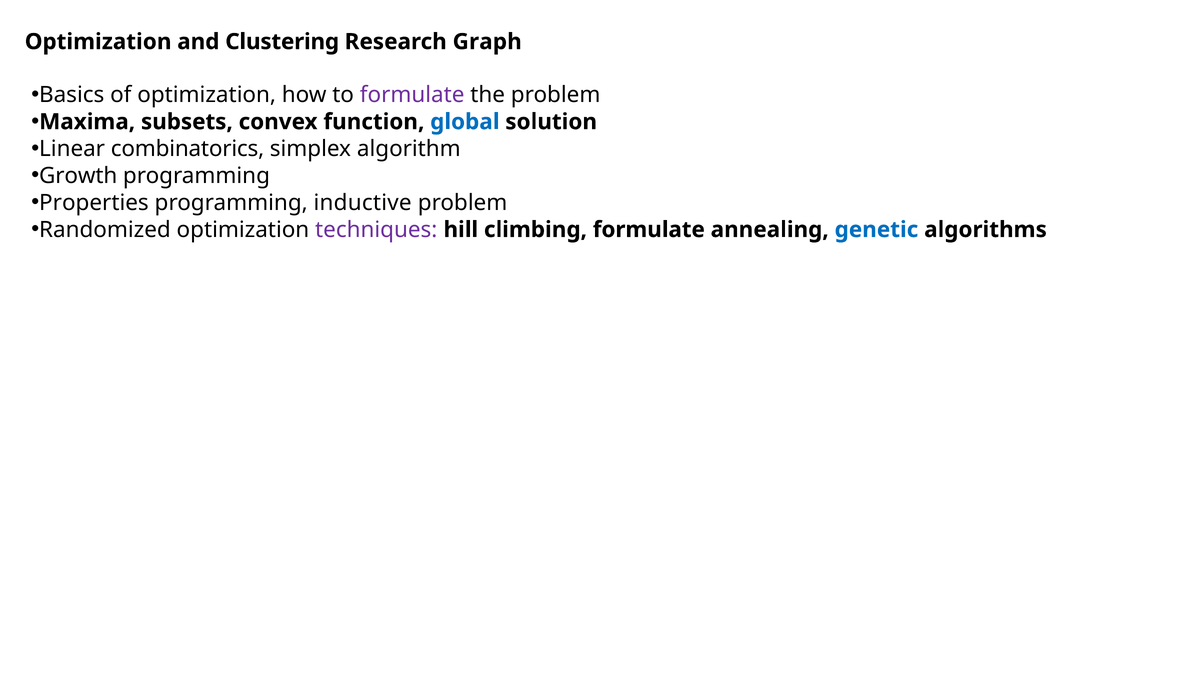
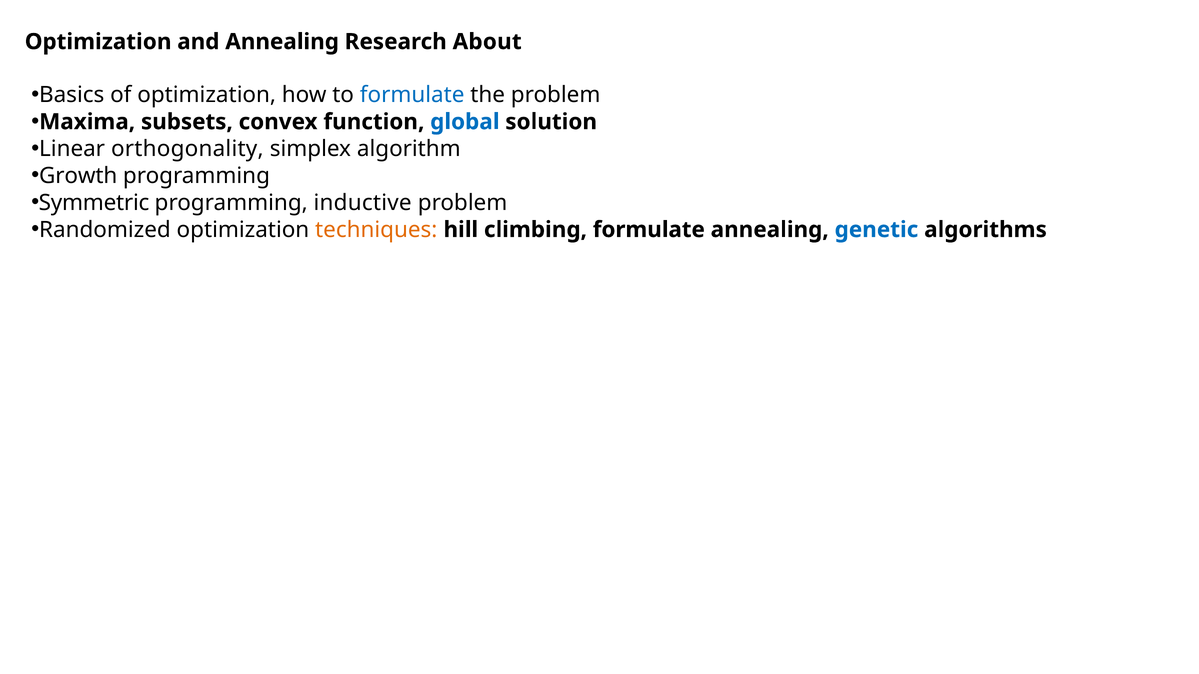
and Clustering: Clustering -> Annealing (282, 42)
Graph: Graph -> About (487, 42)
formulate colour: purple -> blue (412, 95)
combinatorics: combinatorics -> orthogonality (187, 149)
Properties: Properties -> Symmetric (94, 203)
techniques colour: purple -> orange (376, 230)
